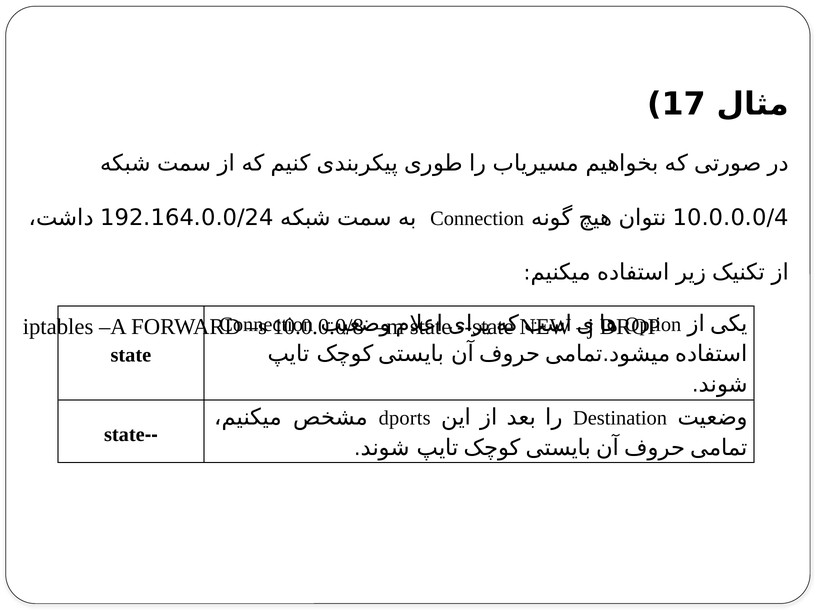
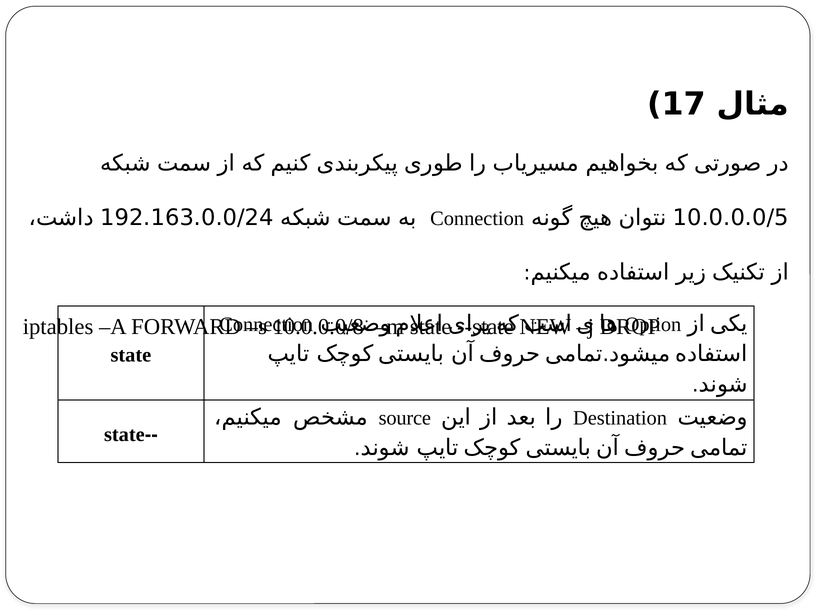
192.164.0.0/24: 192.164.0.0/24 -> 192.163.0.0/24 (187, 218)
10.0.0.0/4: 10.0.0.0/4 -> 10.0.0.0/5 (731, 218)
dports: dports -> source (405, 418)
